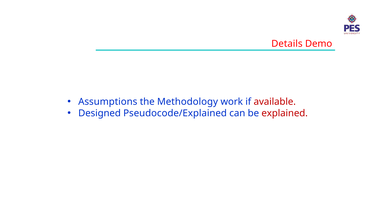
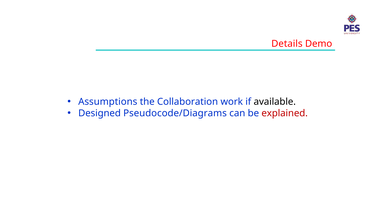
Methodology: Methodology -> Collaboration (188, 102)
available colour: red -> black (275, 102)
Pseudocode/Explained: Pseudocode/Explained -> Pseudocode/Diagrams (175, 113)
